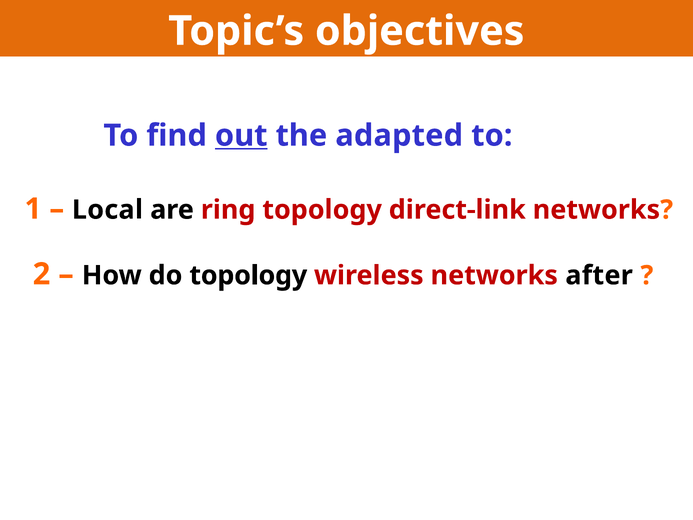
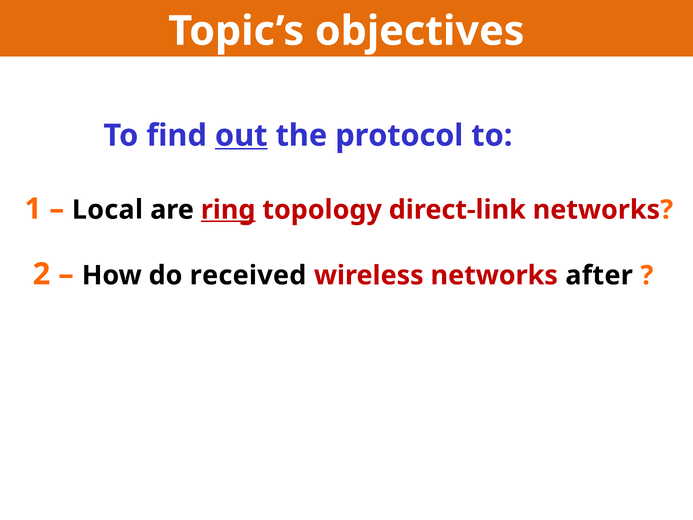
adapted: adapted -> protocol (399, 135)
ring underline: none -> present (228, 210)
do topology: topology -> received (248, 275)
